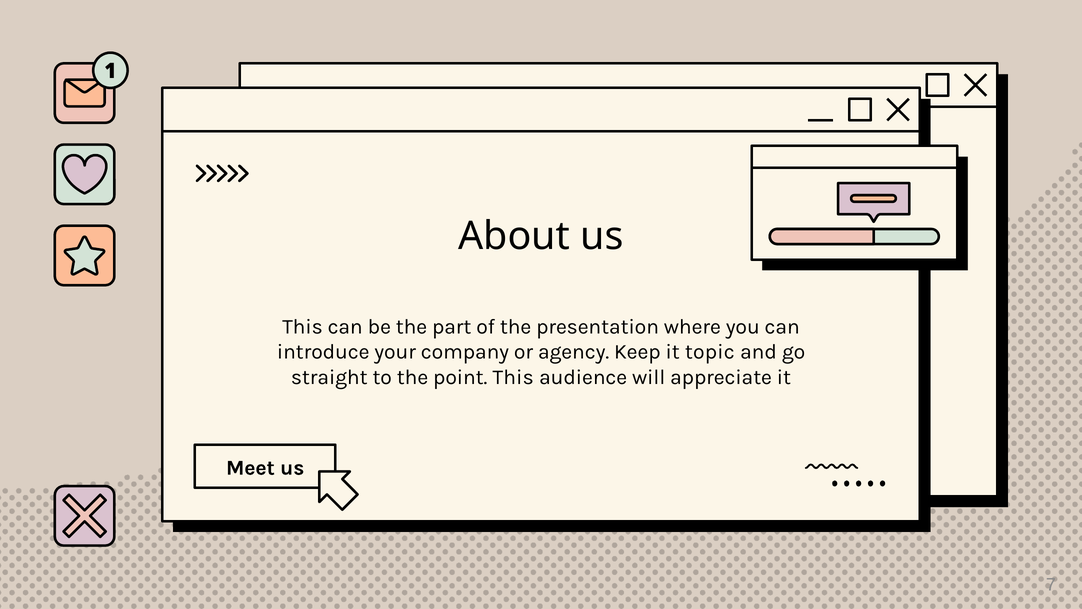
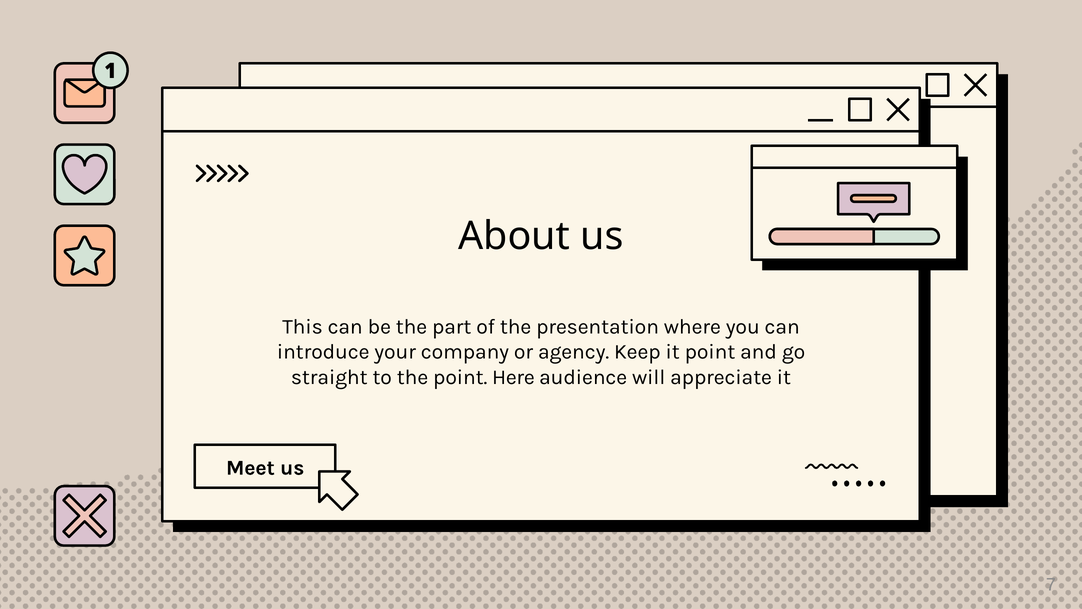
it topic: topic -> point (710, 352)
point This: This -> Here (513, 377)
